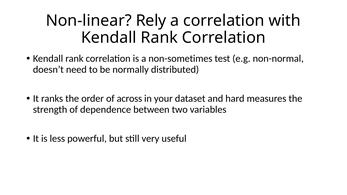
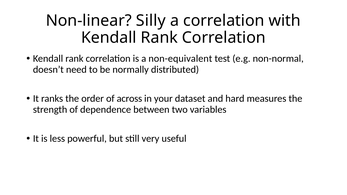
Rely: Rely -> Silly (151, 21)
non-sometimes: non-sometimes -> non-equivalent (180, 59)
